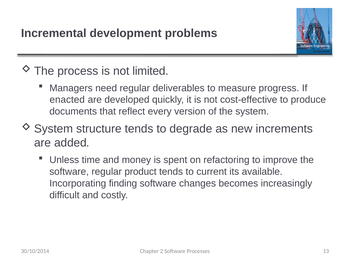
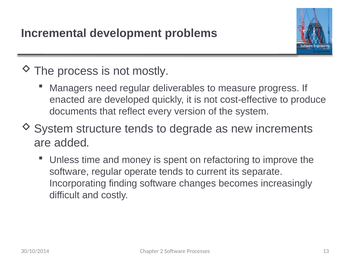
limited: limited -> mostly (150, 71)
product: product -> operate (141, 171)
available: available -> separate (262, 171)
